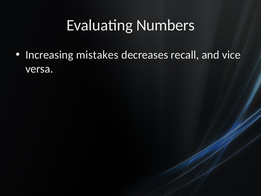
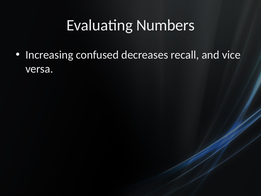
mistakes: mistakes -> confused (97, 55)
